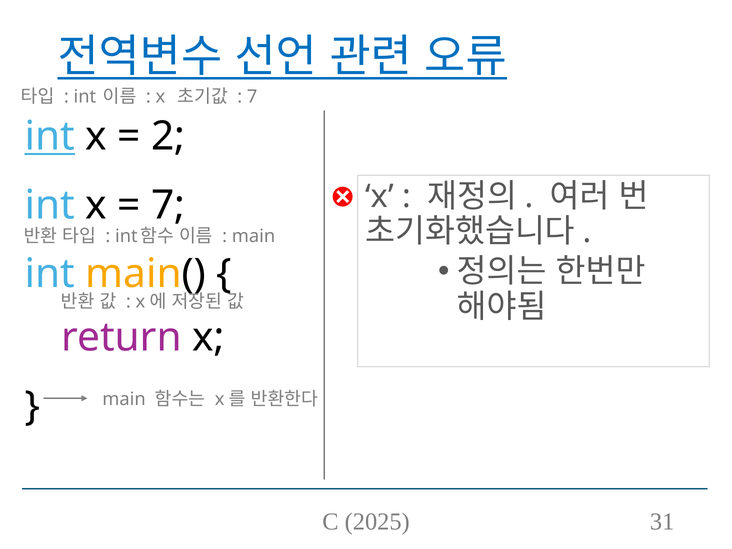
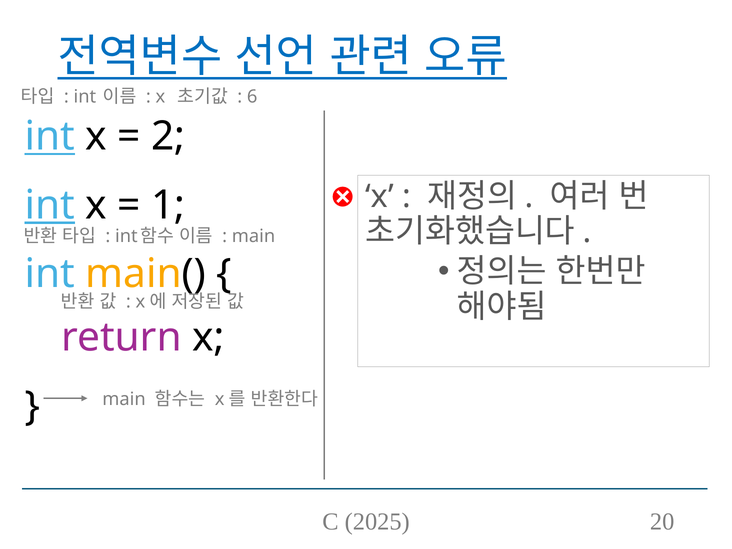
7: 7 -> 6 (252, 96)
int underline: none -> present (50, 205)
7: 7 -> 1 (168, 205)
31: 31 -> 20 (662, 521)
